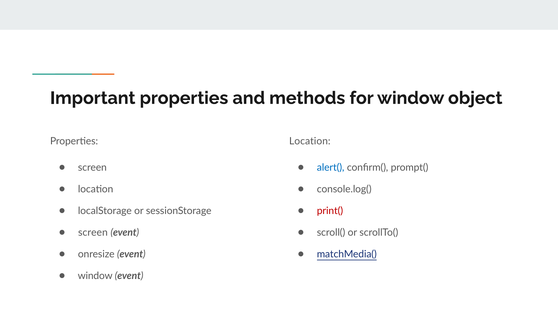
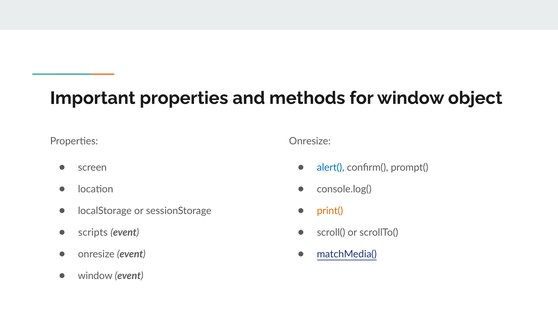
Location: Location -> Onresize (310, 141)
print( colour: red -> orange (330, 211)
screen: screen -> scripts (93, 232)
